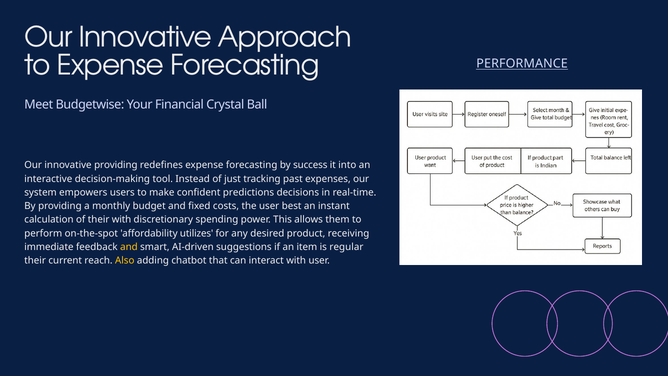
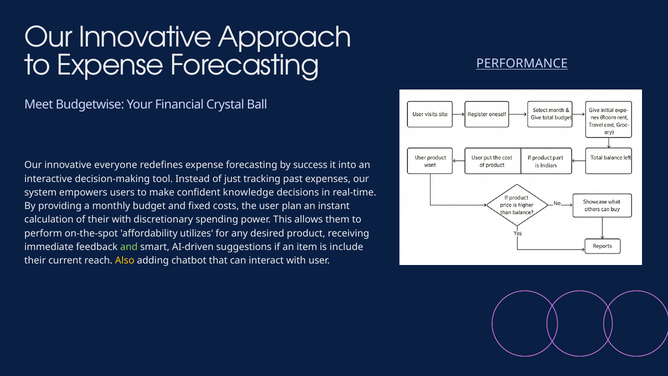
innovative providing: providing -> everyone (116, 165)
predictions: predictions -> knowledge (248, 192)
best: best -> plan (292, 206)
and colour: yellow -> light green (129, 247)
regular: regular -> include (346, 247)
